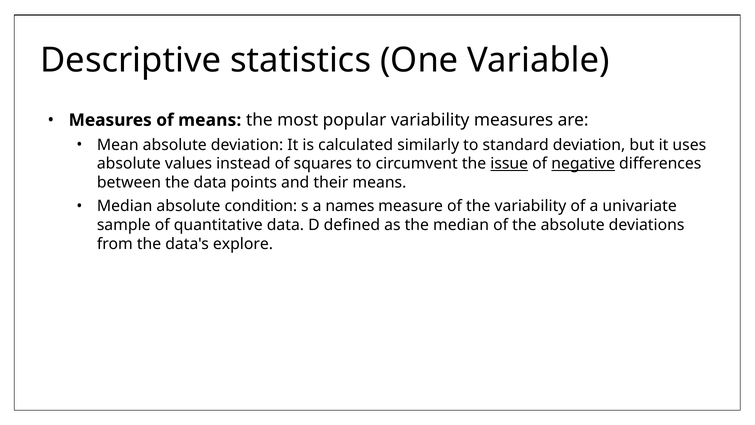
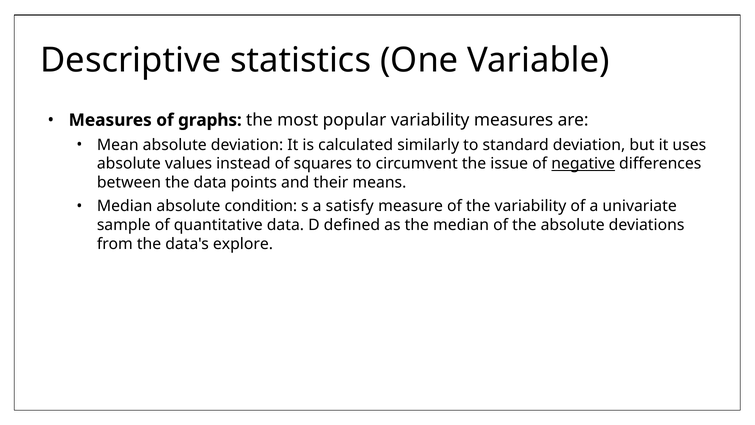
of means: means -> graphs (210, 120)
issue underline: present -> none (509, 164)
names: names -> satisfy (350, 206)
